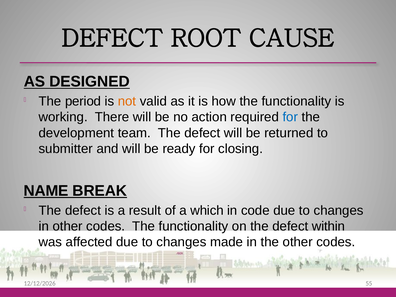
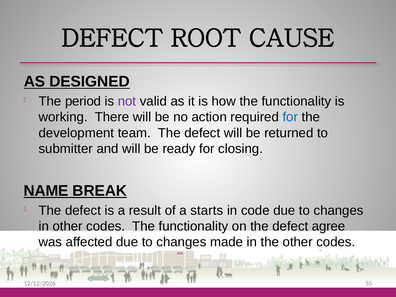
not colour: orange -> purple (127, 101)
which: which -> starts (207, 210)
within: within -> agree (328, 226)
